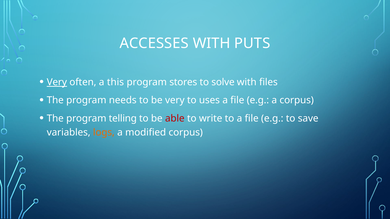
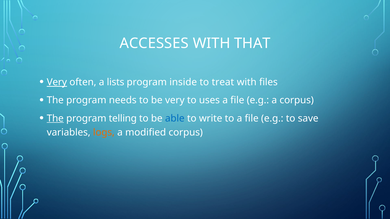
PUTS: PUTS -> THAT (252, 43)
this: this -> lists (116, 82)
stores: stores -> inside (183, 82)
solve: solve -> treat (223, 82)
The underline: none -> present (55, 119)
able colour: red -> blue (175, 119)
